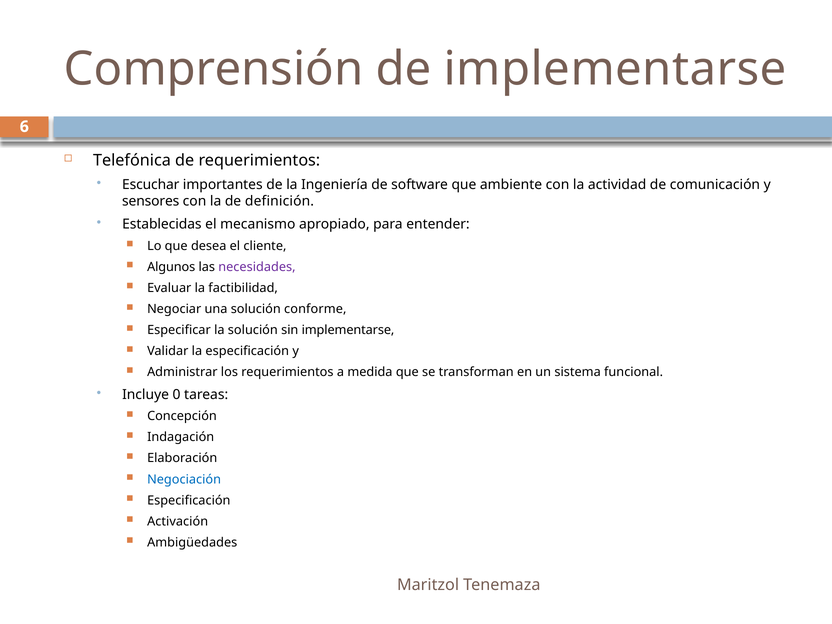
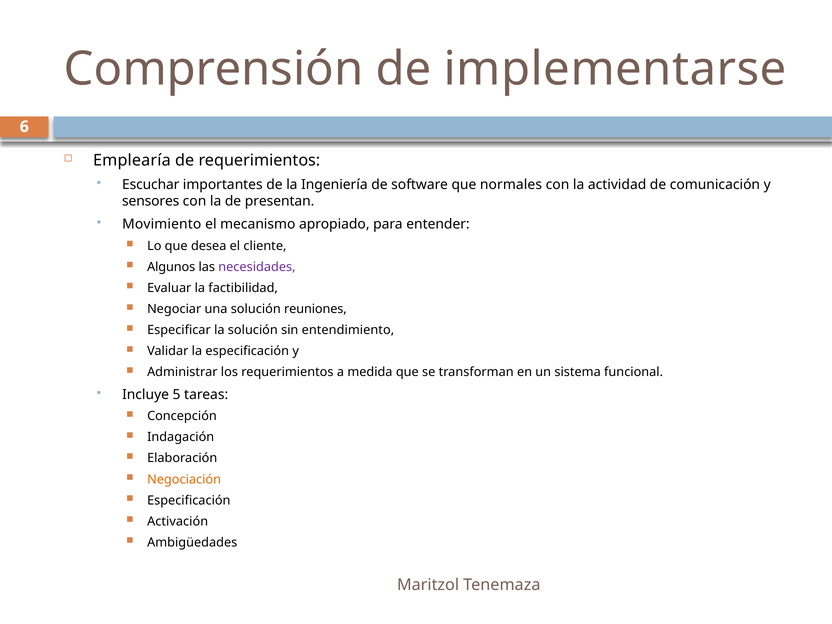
Telefónica: Telefónica -> Emplearía (132, 161)
ambiente: ambiente -> normales (511, 185)
definición: definición -> presentan (280, 201)
Establecidas: Establecidas -> Movimiento (162, 224)
conforme: conforme -> reuniones (315, 309)
sin implementarse: implementarse -> entendimiento (348, 330)
0: 0 -> 5 (177, 395)
Negociación colour: blue -> orange (184, 479)
